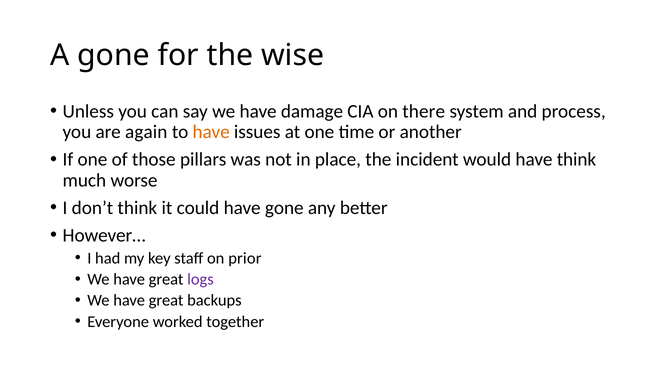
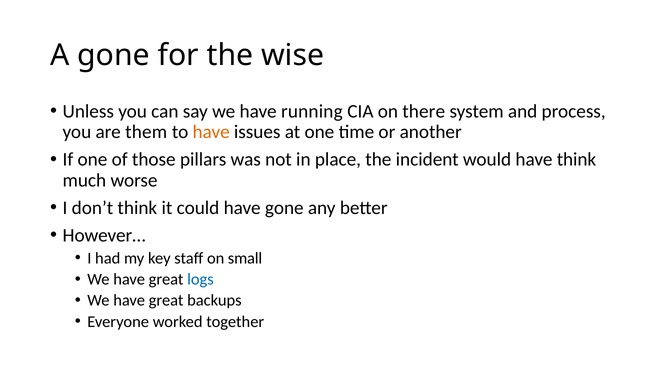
damage: damage -> running (312, 111)
again: again -> them (146, 132)
prior: prior -> small (245, 259)
logs colour: purple -> blue (200, 280)
